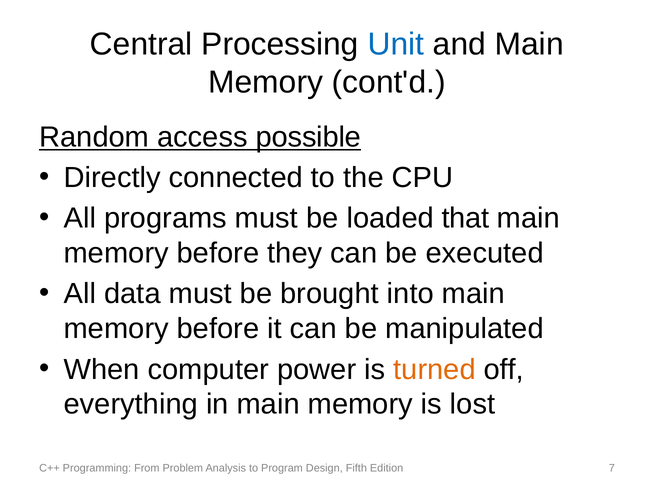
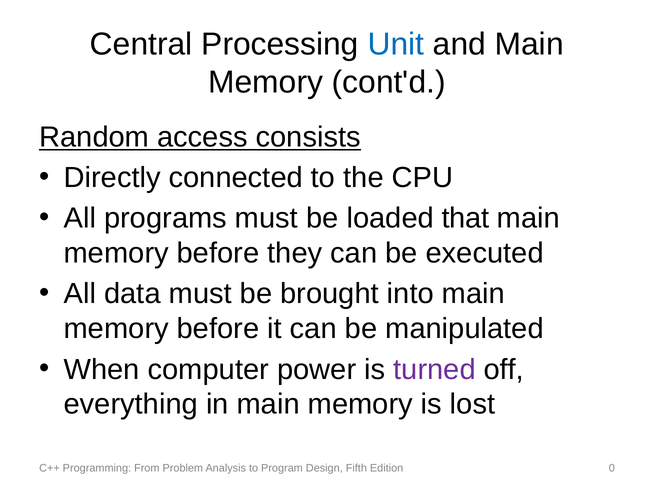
possible: possible -> consists (308, 137)
turned colour: orange -> purple (435, 370)
7: 7 -> 0 (612, 468)
